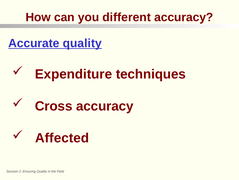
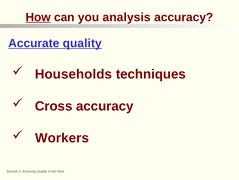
How underline: none -> present (38, 17)
different: different -> analysis (127, 17)
Expenditure: Expenditure -> Households (73, 74)
Affected: Affected -> Workers (62, 138)
